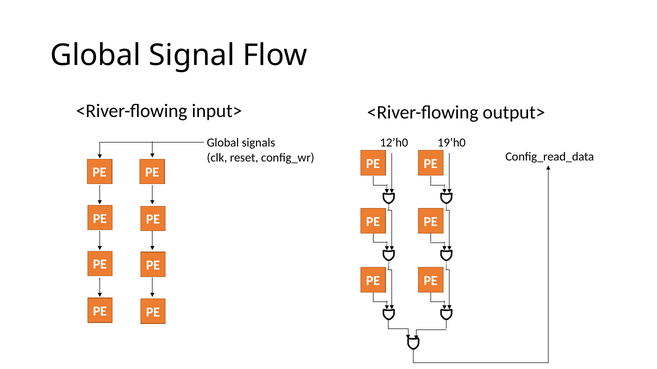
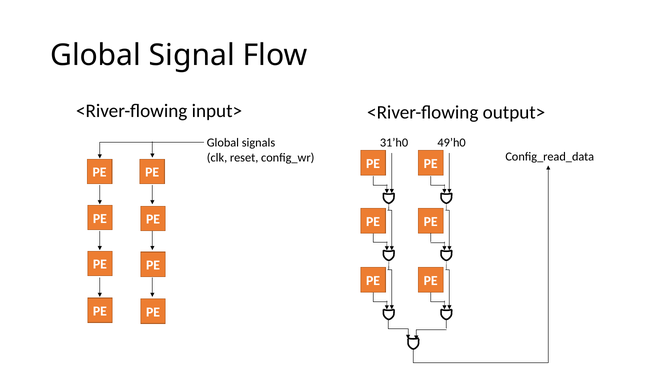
12’h0: 12’h0 -> 31’h0 (394, 143)
19’h0: 19’h0 -> 49’h0 (452, 143)
